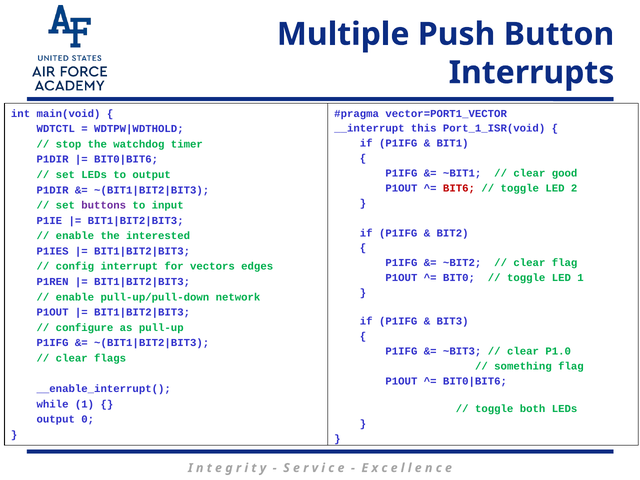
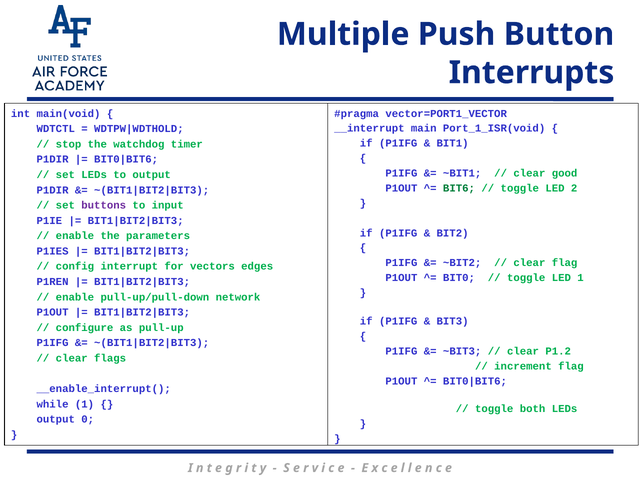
this: this -> main (424, 128)
BIT6 colour: red -> green (459, 188)
interested: interested -> parameters (158, 236)
P1.0: P1.0 -> P1.2 (558, 351)
something: something -> increment (523, 366)
